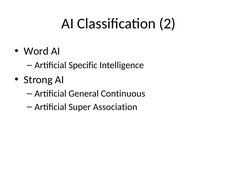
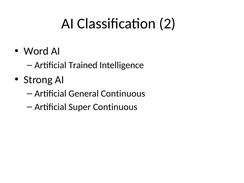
Specific: Specific -> Trained (83, 65)
Super Association: Association -> Continuous (115, 107)
